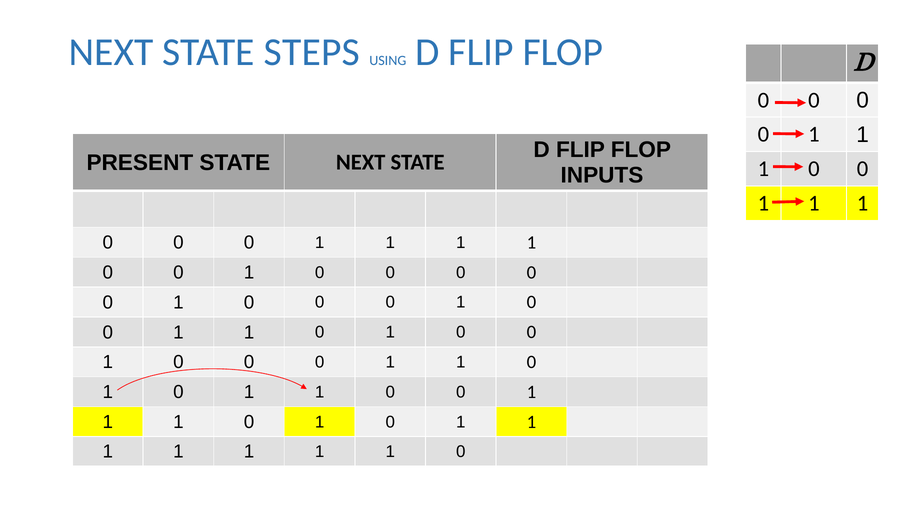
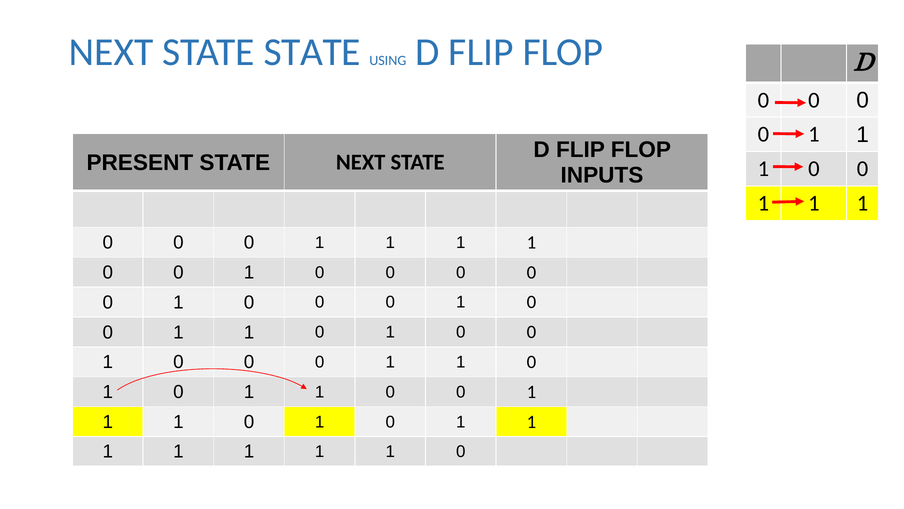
STATE STEPS: STEPS -> STATE (312, 52)
